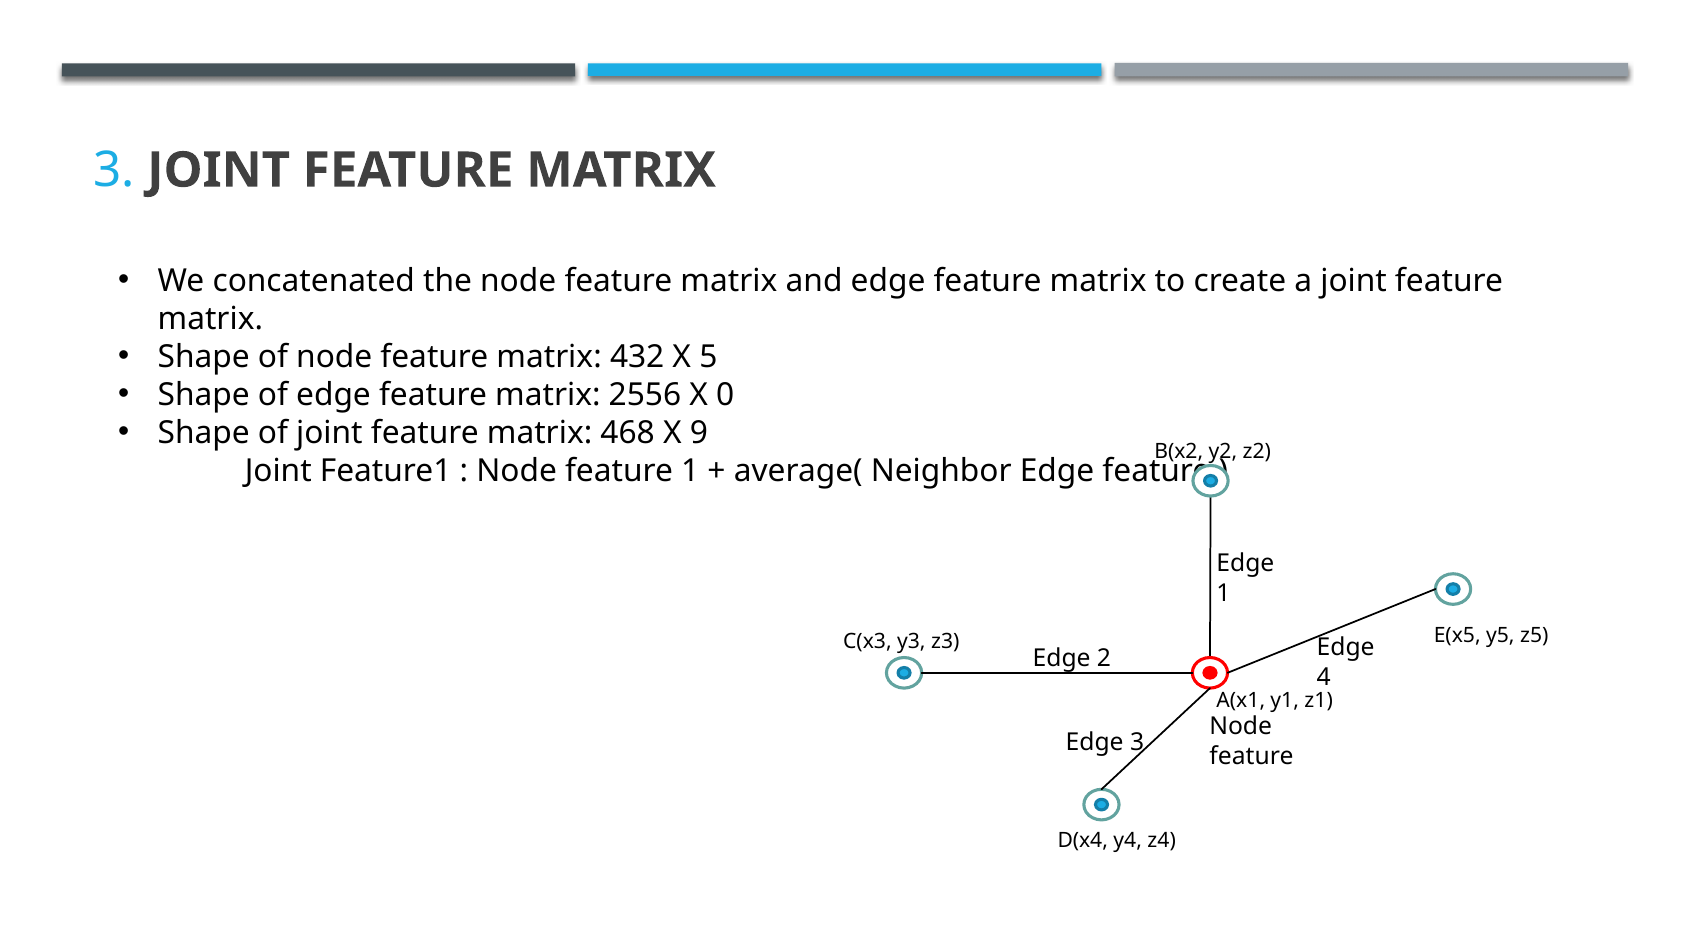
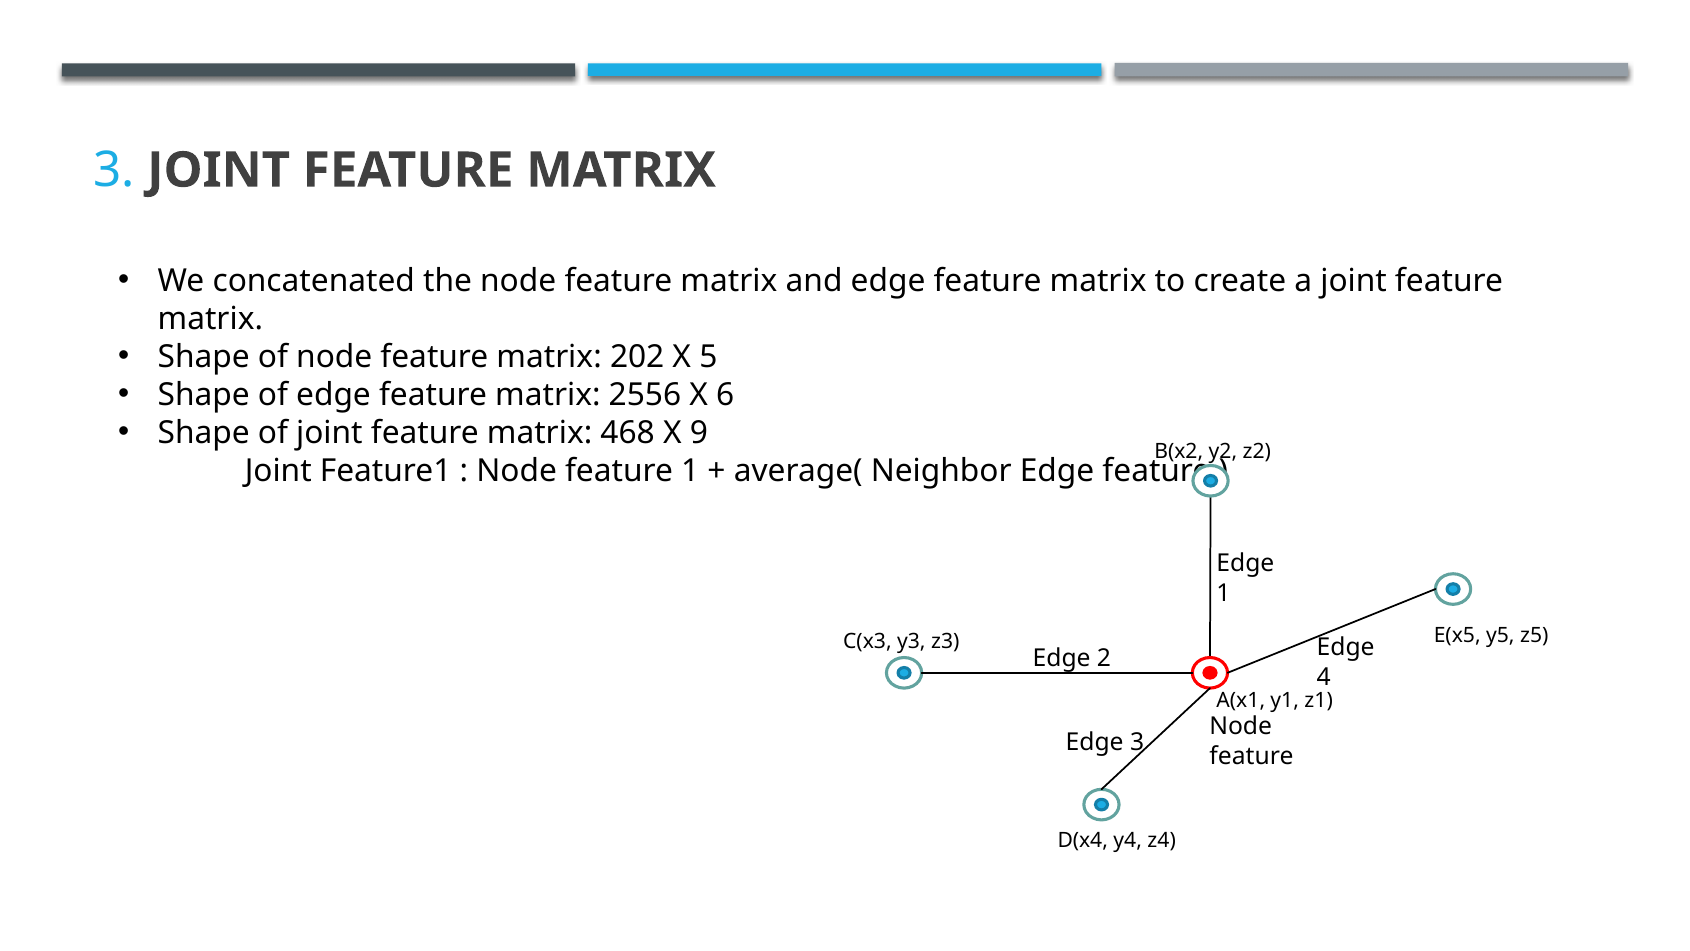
432: 432 -> 202 (637, 357)
0: 0 -> 6 (725, 395)
